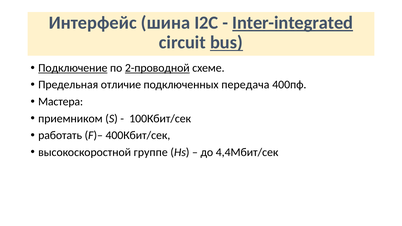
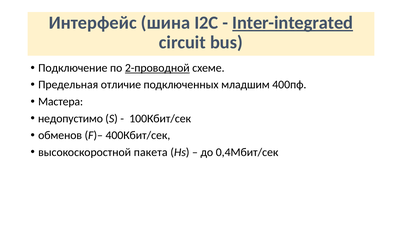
bus underline: present -> none (226, 43)
Подключение underline: present -> none (73, 68)
передача: передача -> младшим (245, 85)
приемником: приемником -> недопустимо (70, 119)
работать: работать -> обменов (60, 135)
группе: группе -> пакета (151, 152)
4,4Мбит/сек: 4,4Мбит/сек -> 0,4Мбит/сек (247, 152)
